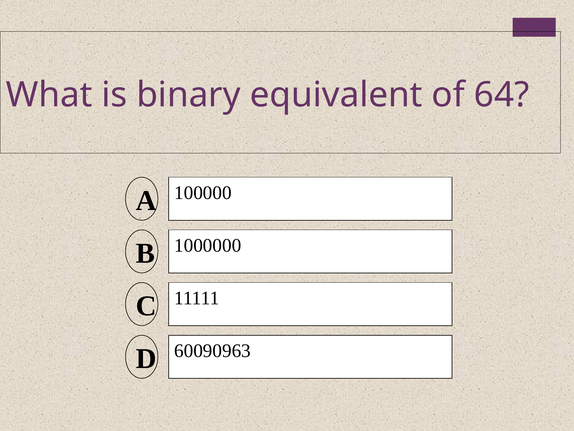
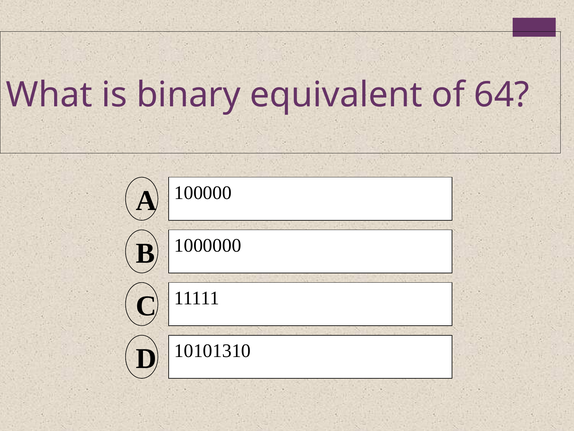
60090963: 60090963 -> 10101310 (213, 350)
